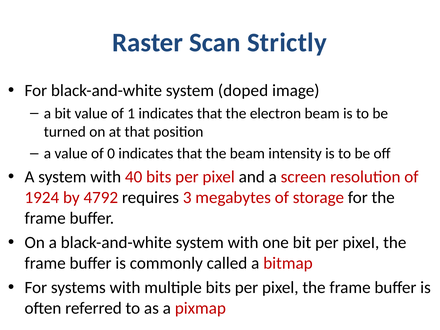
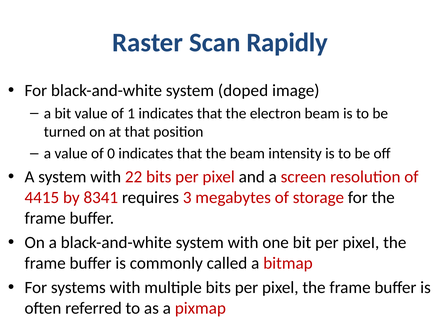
Strictly: Strictly -> Rapidly (287, 43)
40: 40 -> 22 (134, 177)
1924: 1924 -> 4415 (42, 198)
4792: 4792 -> 8341 (101, 198)
